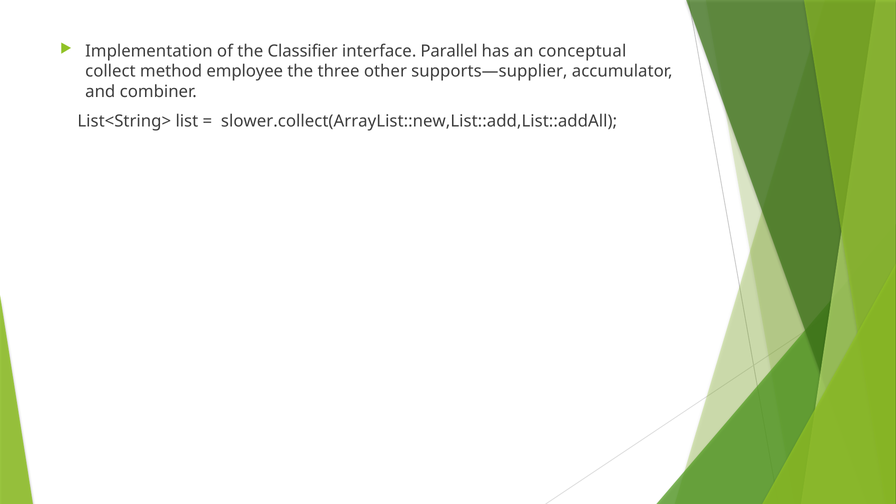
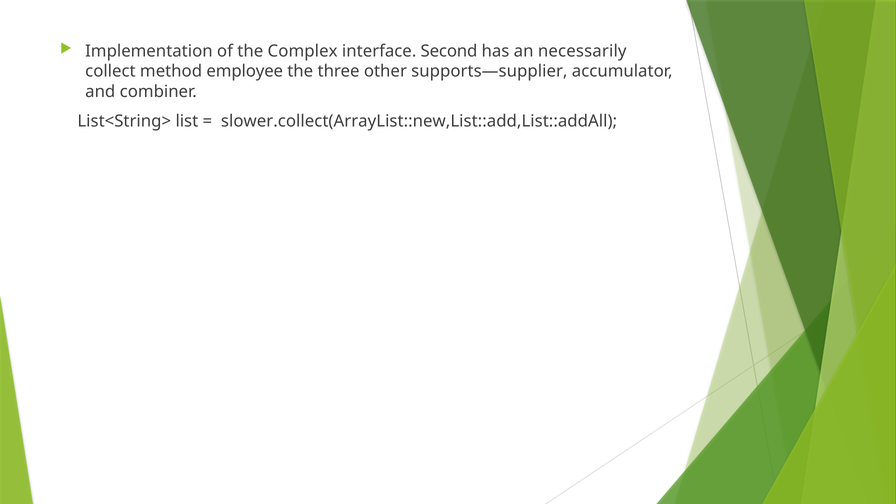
Classifier: Classifier -> Complex (303, 51)
Parallel: Parallel -> Second (449, 51)
conceptual: conceptual -> necessarily (582, 51)
